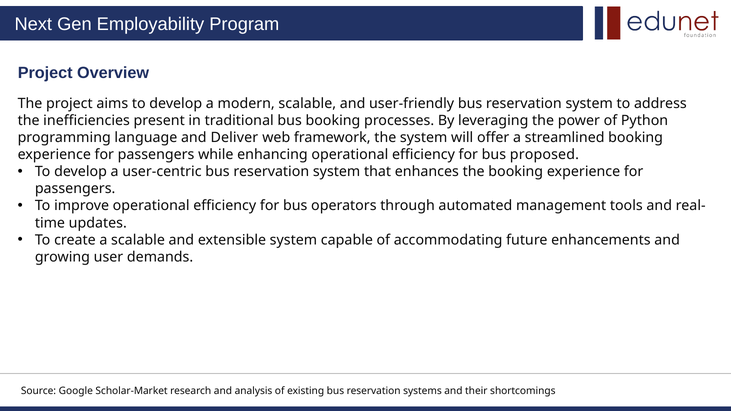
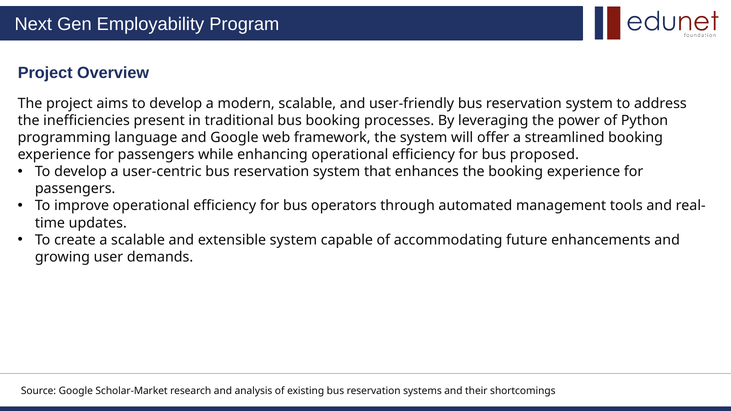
and Deliver: Deliver -> Google (234, 138)
